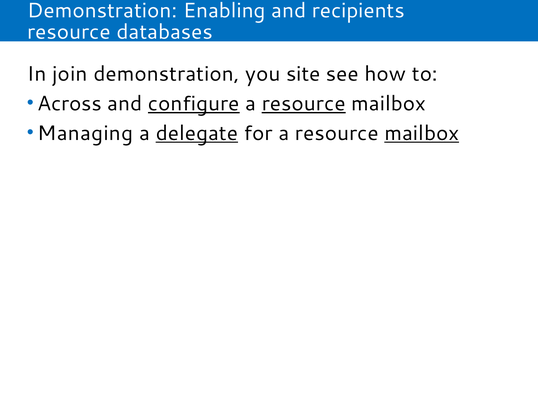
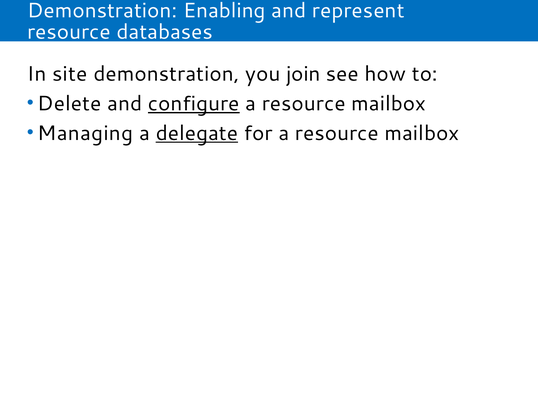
recipients: recipients -> represent (358, 11)
join: join -> site (70, 74)
site: site -> join (303, 74)
Across: Across -> Delete (69, 104)
resource underline: present -> none (304, 104)
mailbox underline: present -> none (422, 133)
